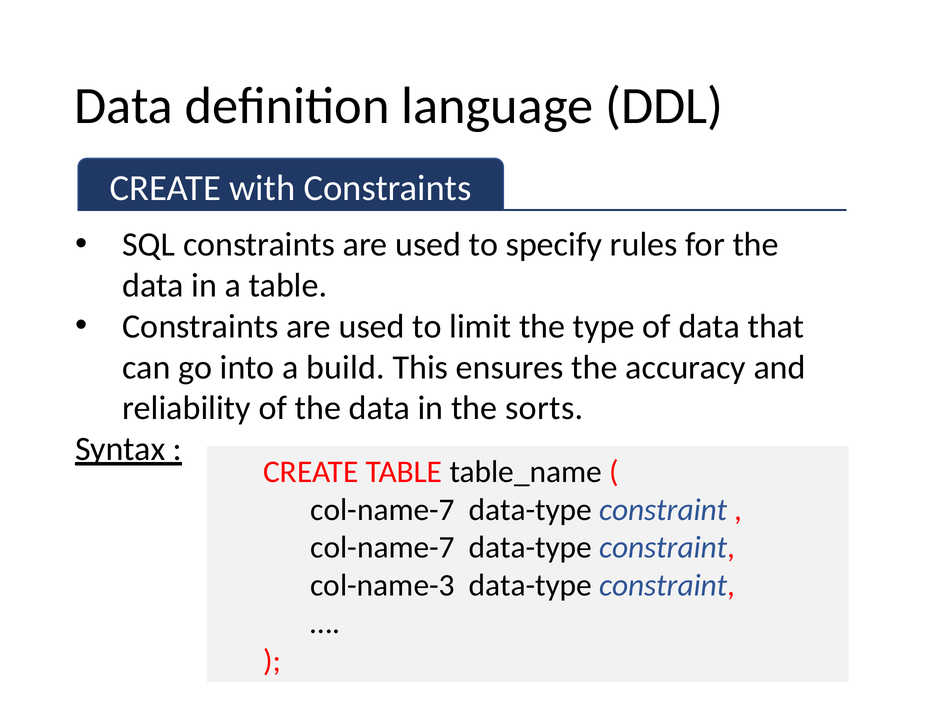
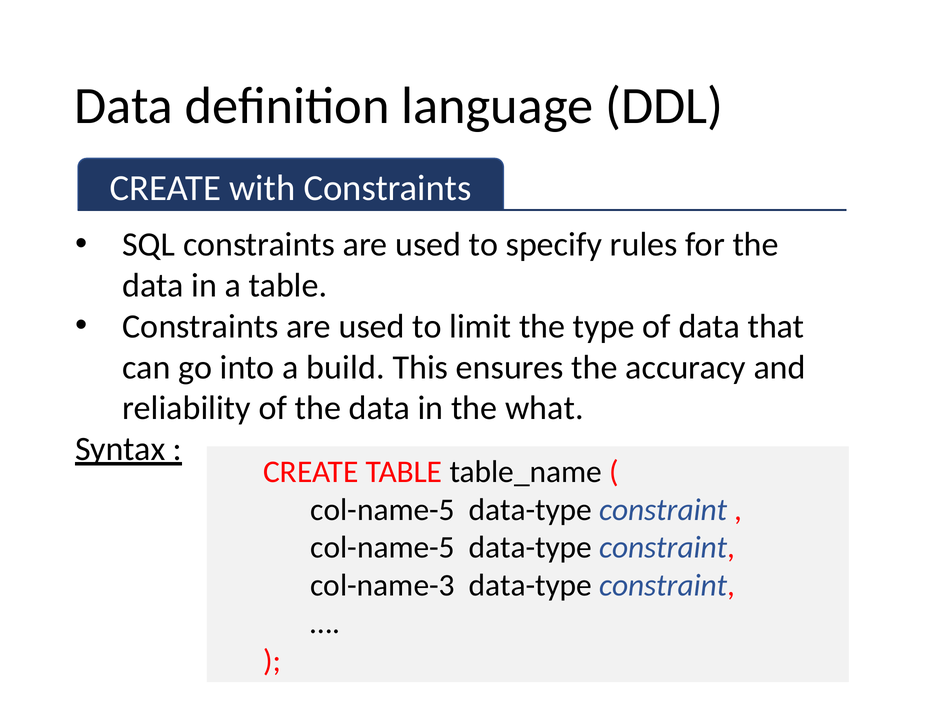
sorts: sorts -> what (544, 408)
col-name-7: col-name-7 -> col-name-5 (383, 510)
col-name-7: col-name-7 -> col-name-5 (383, 548)
